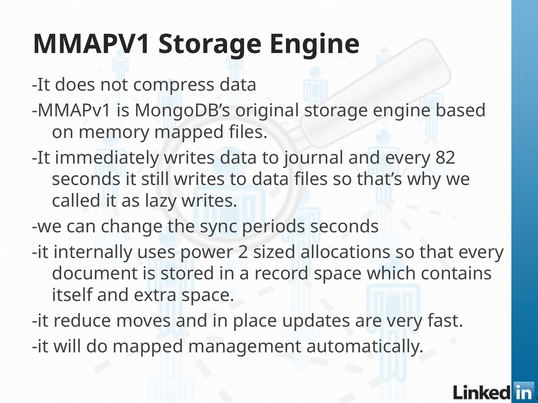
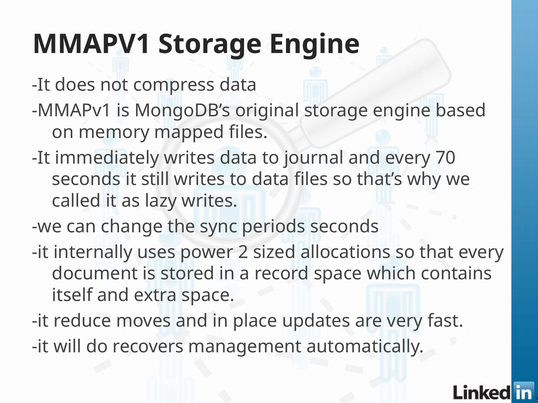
82: 82 -> 70 (446, 158)
do mapped: mapped -> recovers (148, 347)
